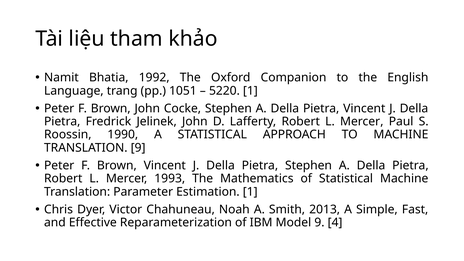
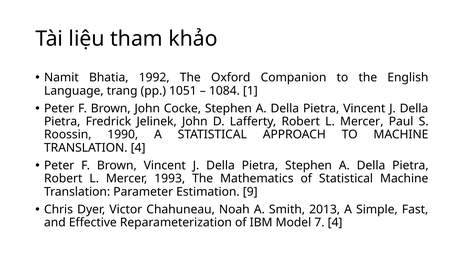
5220: 5220 -> 1084 (224, 91)
TRANSLATION 9: 9 -> 4 (138, 148)
Estimation 1: 1 -> 9 (250, 192)
Model 9: 9 -> 7 (319, 223)
